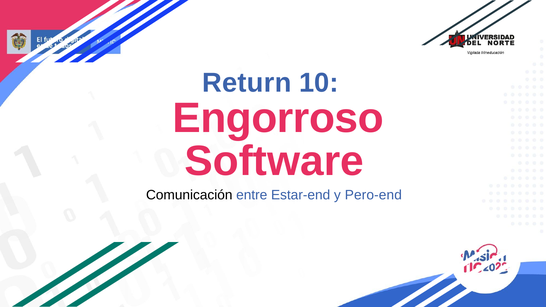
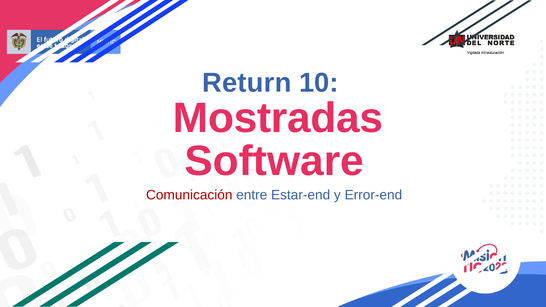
Engorroso: Engorroso -> Mostradas (278, 118)
Comunicación colour: black -> red (189, 195)
Pero-end: Pero-end -> Error-end (373, 195)
